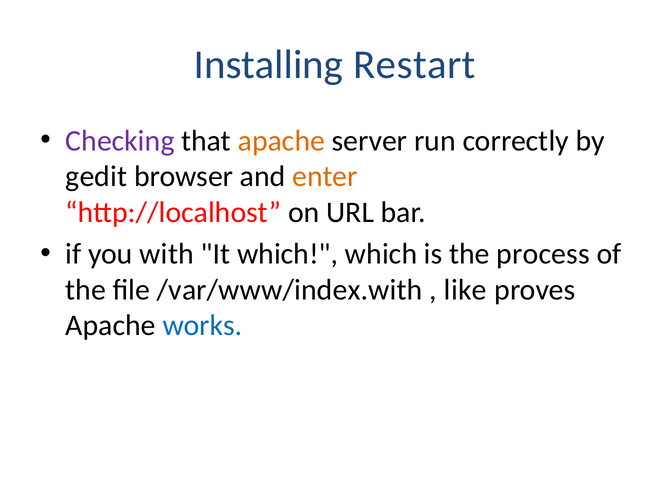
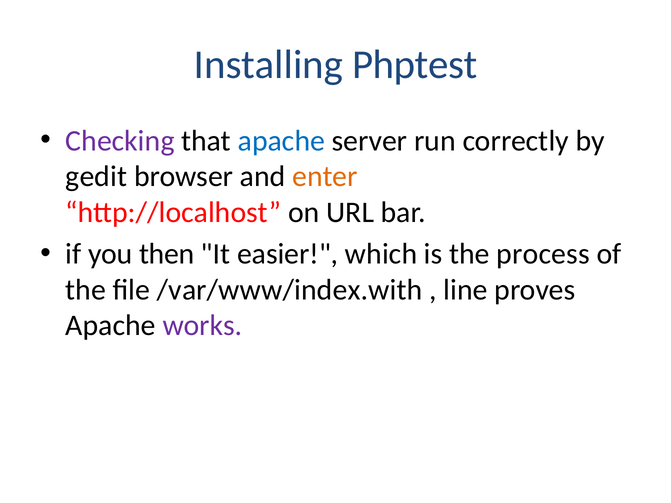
Restart: Restart -> Phptest (415, 65)
apache colour: orange -> blue (281, 141)
with: with -> then (167, 254)
It which: which -> easier (288, 254)
like: like -> line (465, 290)
works colour: blue -> purple (202, 326)
